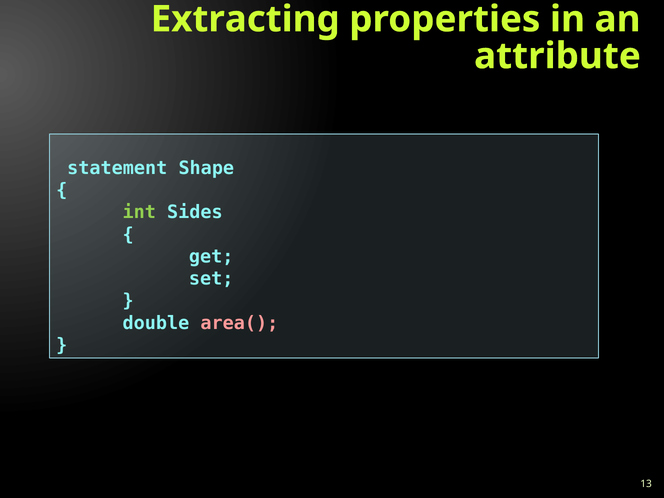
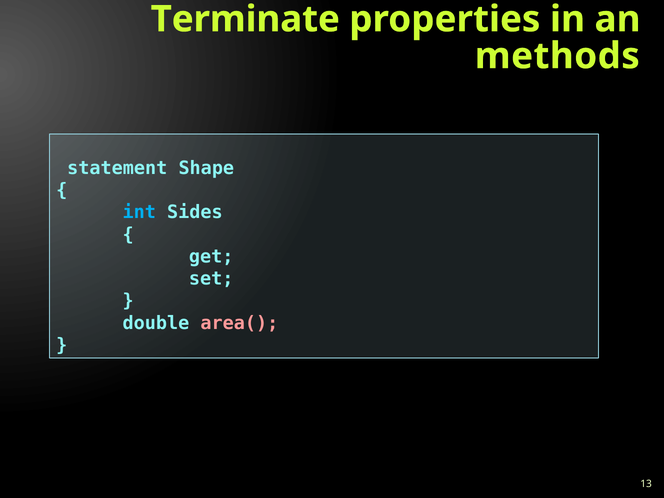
Extracting: Extracting -> Terminate (245, 19)
attribute: attribute -> methods (557, 56)
int colour: light green -> light blue (139, 212)
